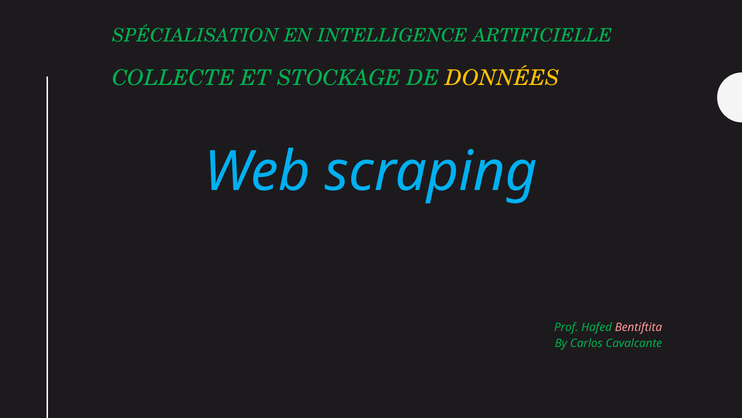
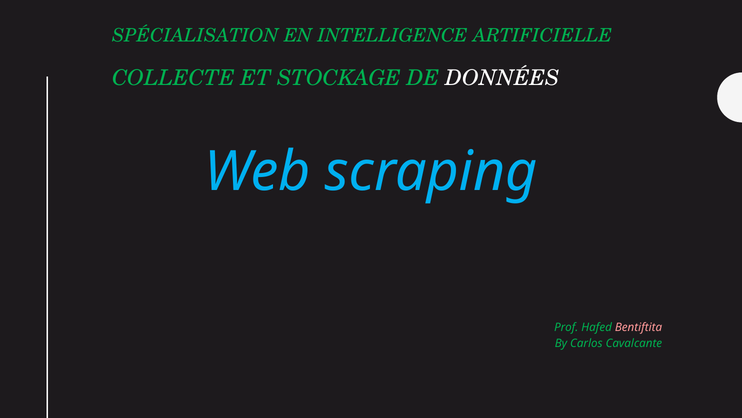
DONNÉES colour: yellow -> white (503, 78)
